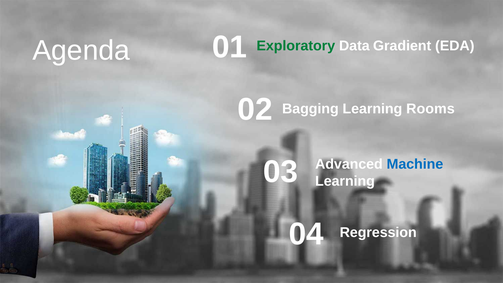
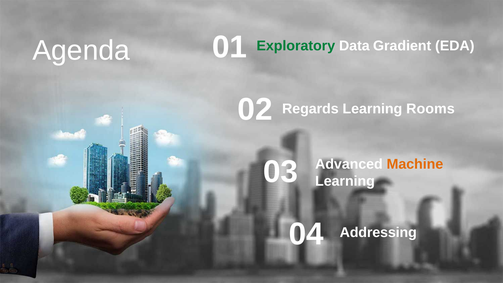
Bagging: Bagging -> Regards (310, 109)
Machine colour: blue -> orange (415, 164)
Regression: Regression -> Addressing (378, 232)
